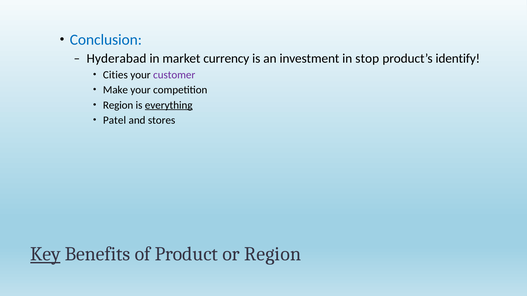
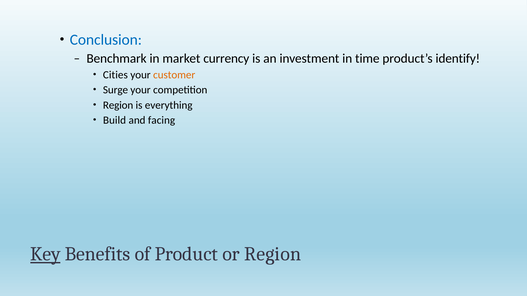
Hyderabad: Hyderabad -> Benchmark (117, 59)
stop: stop -> time (367, 59)
customer colour: purple -> orange (174, 75)
Make: Make -> Surge (115, 90)
everything underline: present -> none (169, 105)
Patel: Patel -> Build (115, 120)
stores: stores -> facing (162, 120)
